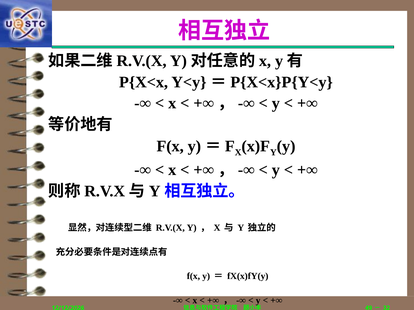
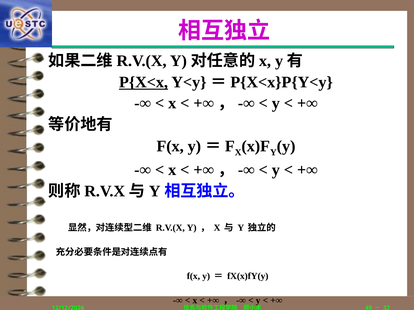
P{X<x underline: none -> present (144, 82)
